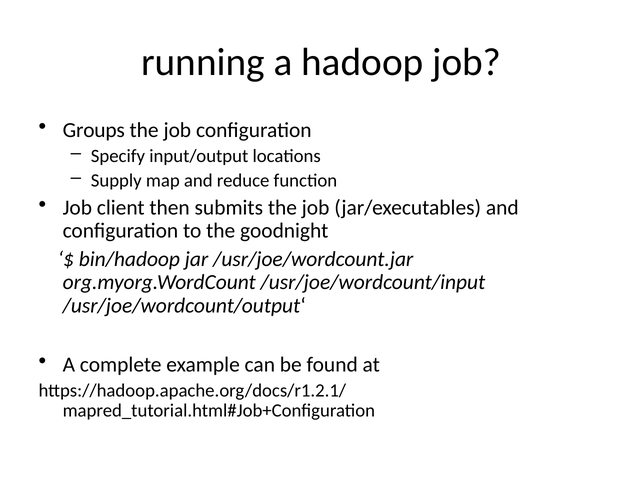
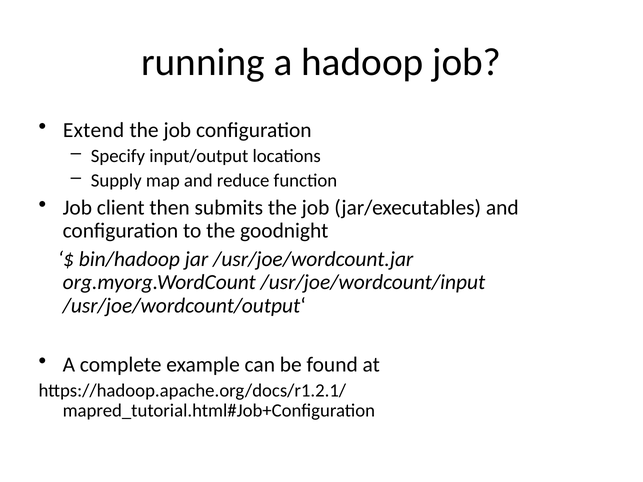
Groups: Groups -> Extend (94, 130)
